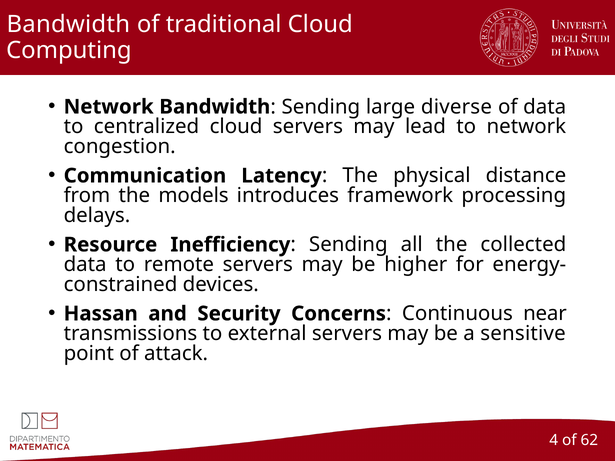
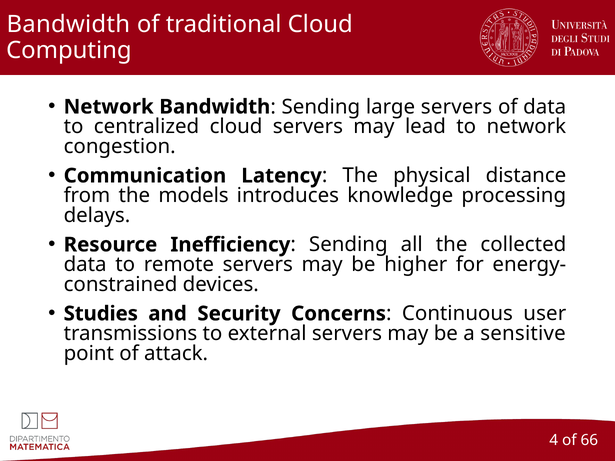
large diverse: diverse -> servers (456, 107)
framework: framework -> knowledge (400, 196)
Hassan: Hassan -> Studies (101, 314)
near: near -> user (545, 314)
62: 62 -> 66 (589, 440)
